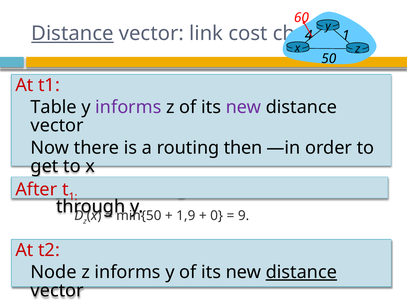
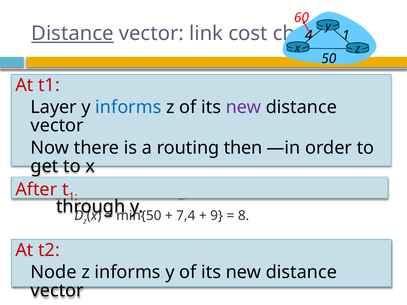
Table: Table -> Layer (54, 107)
informs colour: purple -> blue (128, 107)
1,9: 1,9 -> 7,4 (186, 216)
0: 0 -> 9 (217, 216)
9: 9 -> 8 (244, 216)
distance underline: present -> none (301, 272)
